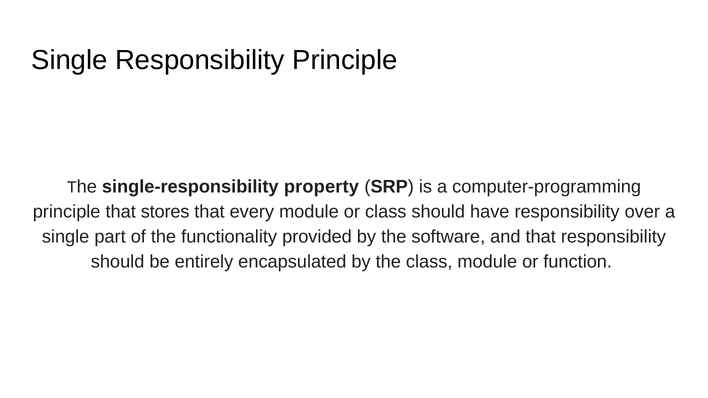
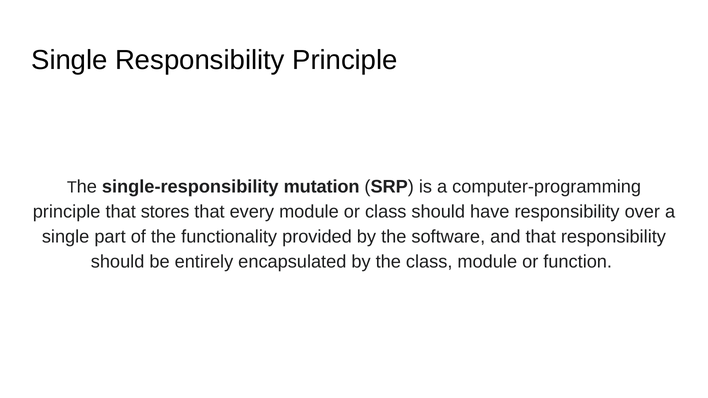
property: property -> mutation (322, 187)
